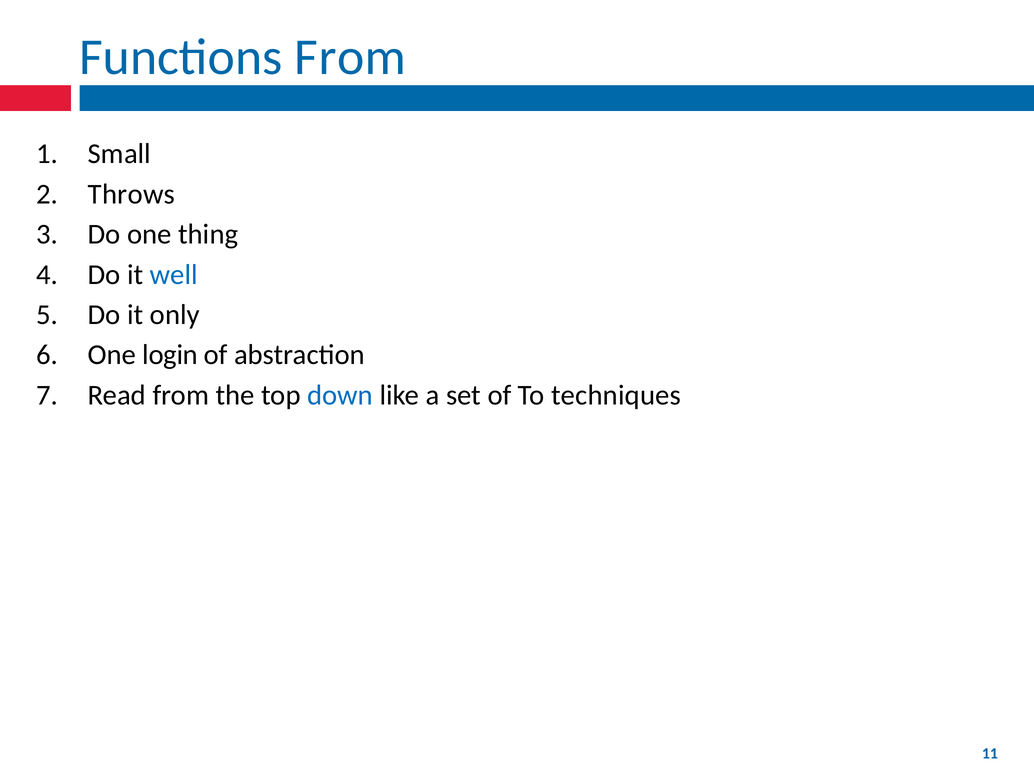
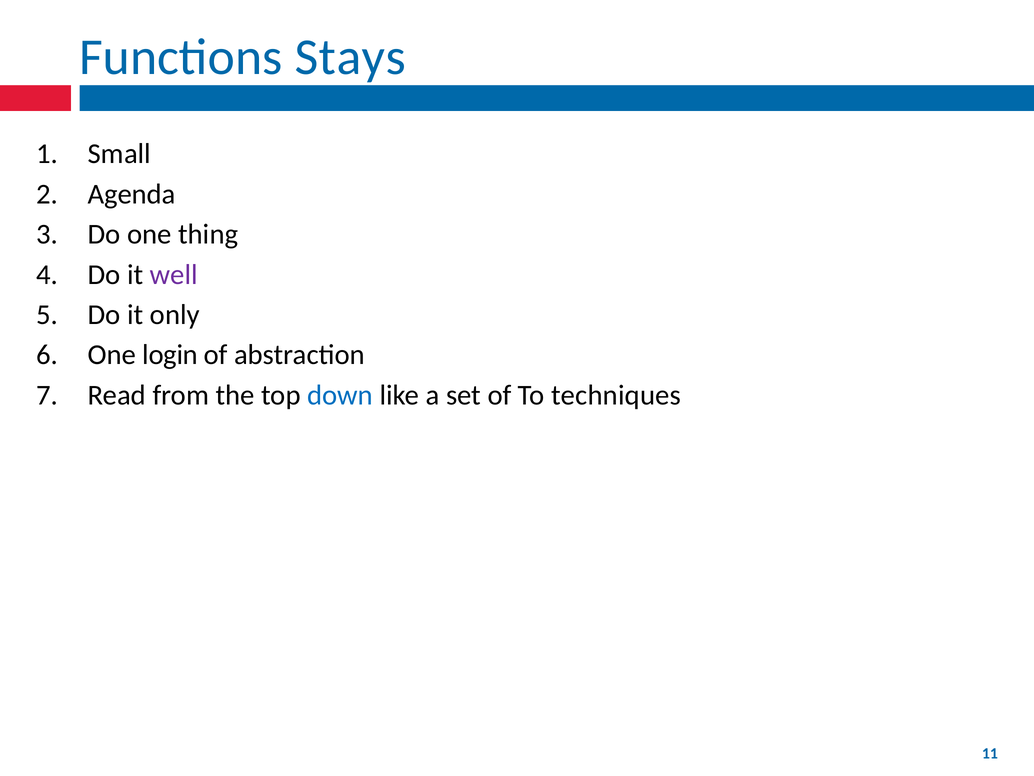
Functions From: From -> Stays (350, 57)
Throws: Throws -> Agenda (132, 194)
well colour: blue -> purple (174, 274)
